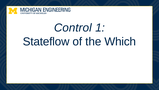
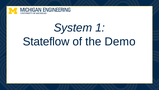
Control: Control -> System (73, 28)
Which: Which -> Demo (120, 41)
